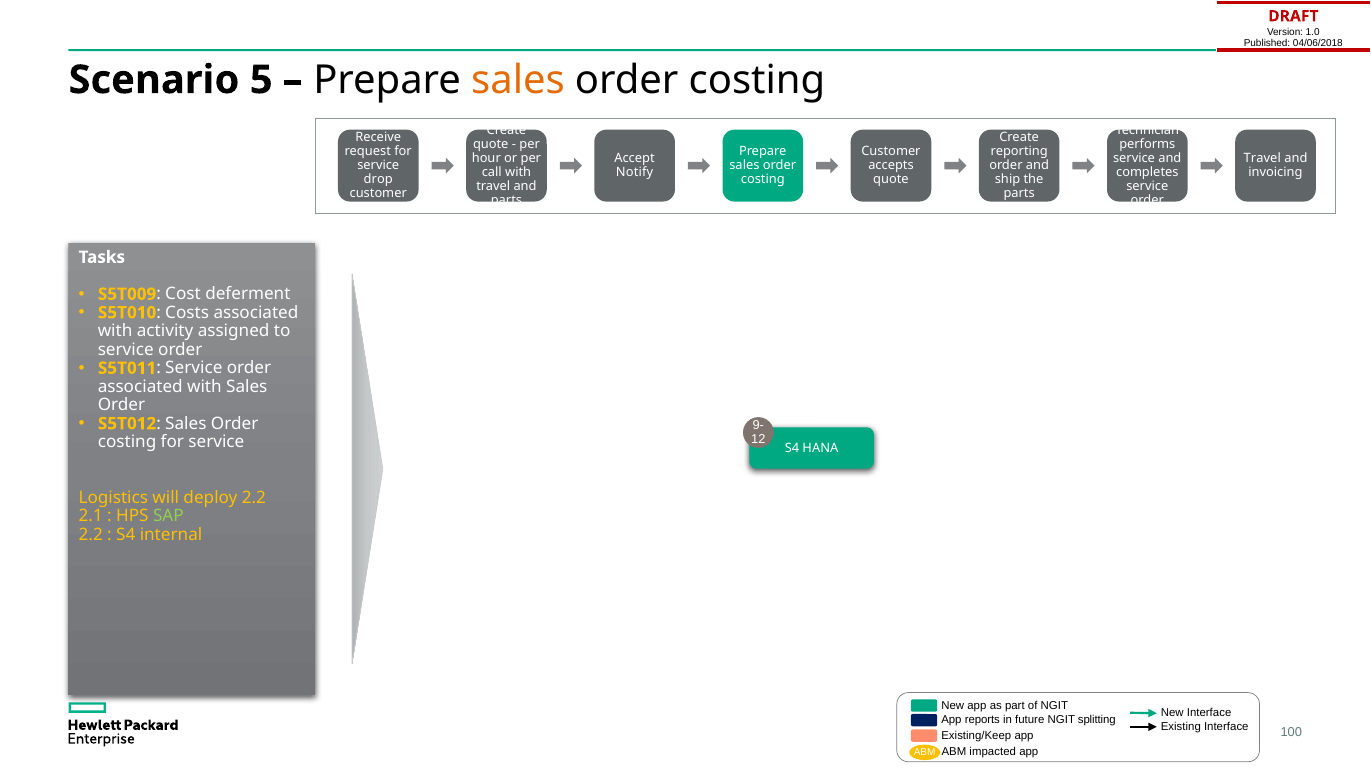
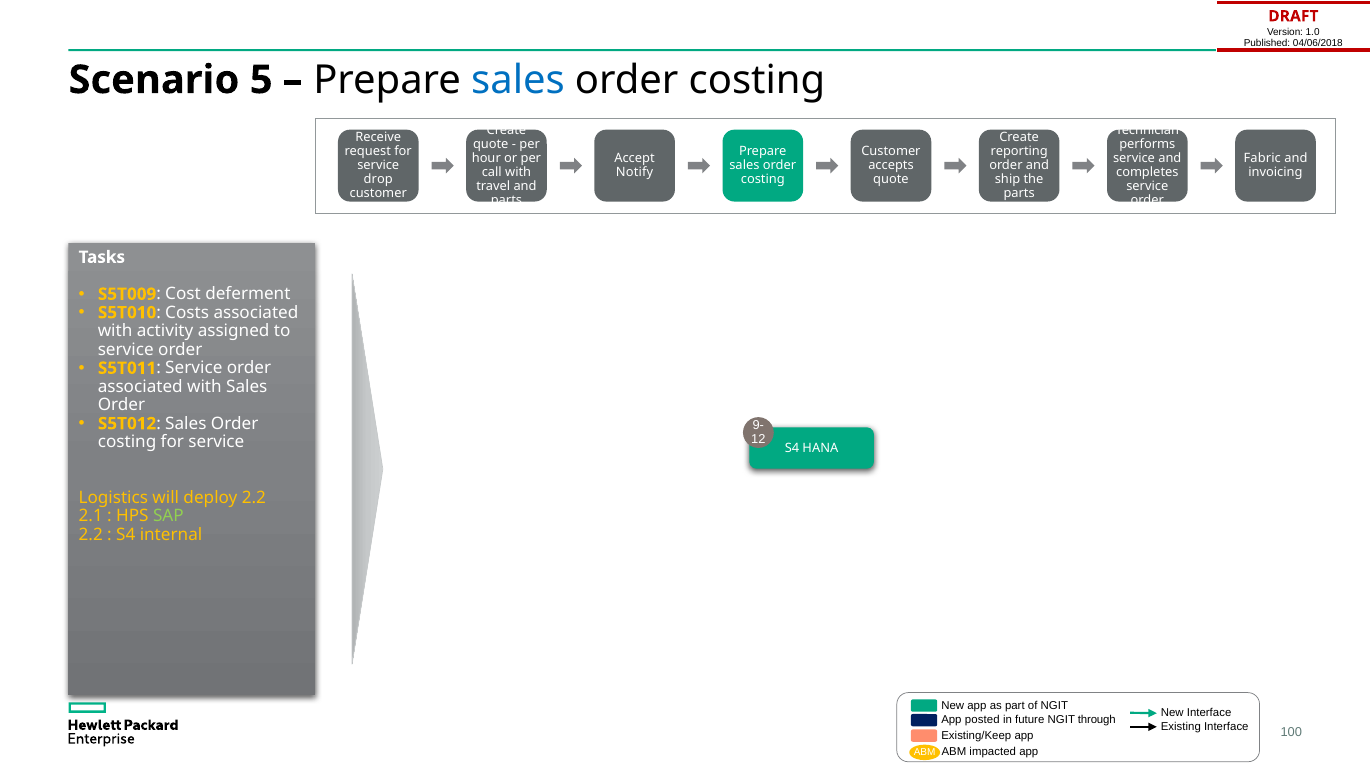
sales colour: orange -> blue (518, 80)
Travel: Travel -> Fabric (1262, 159)
reports: reports -> posted (982, 720)
splitting: splitting -> through (1097, 720)
